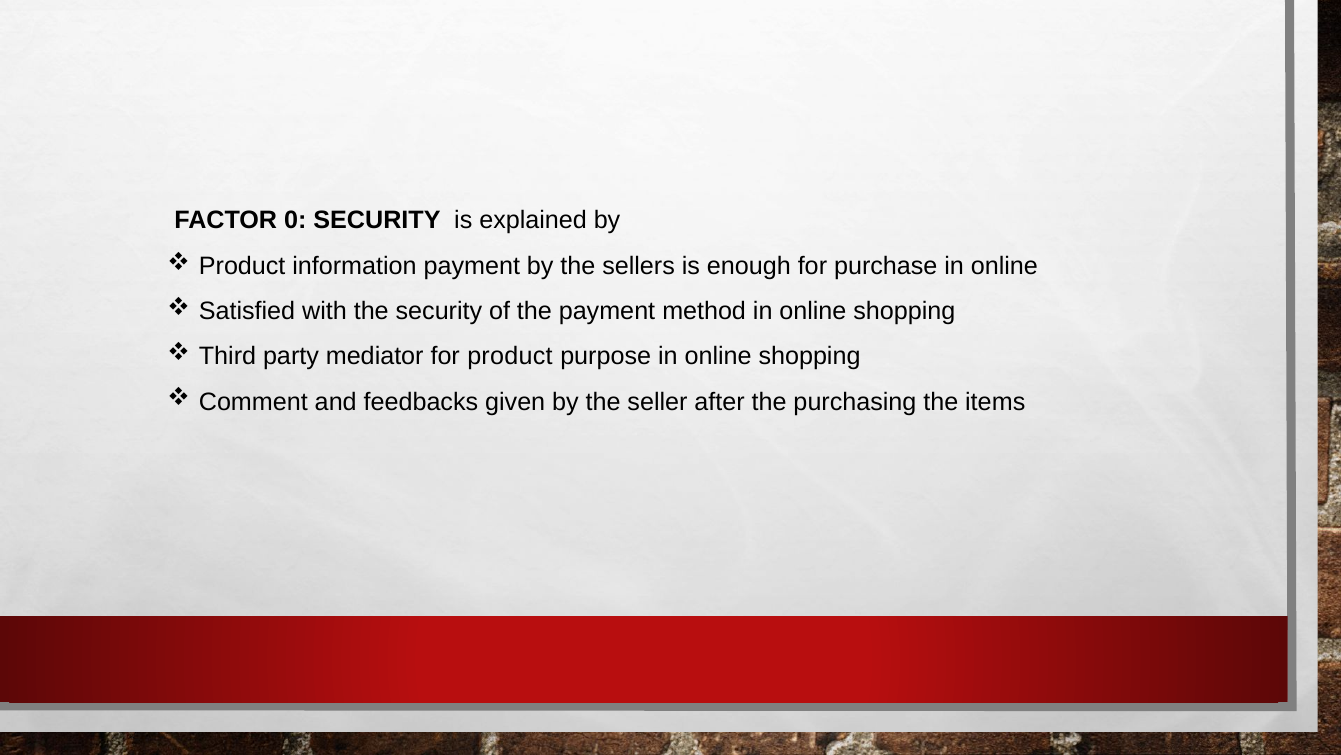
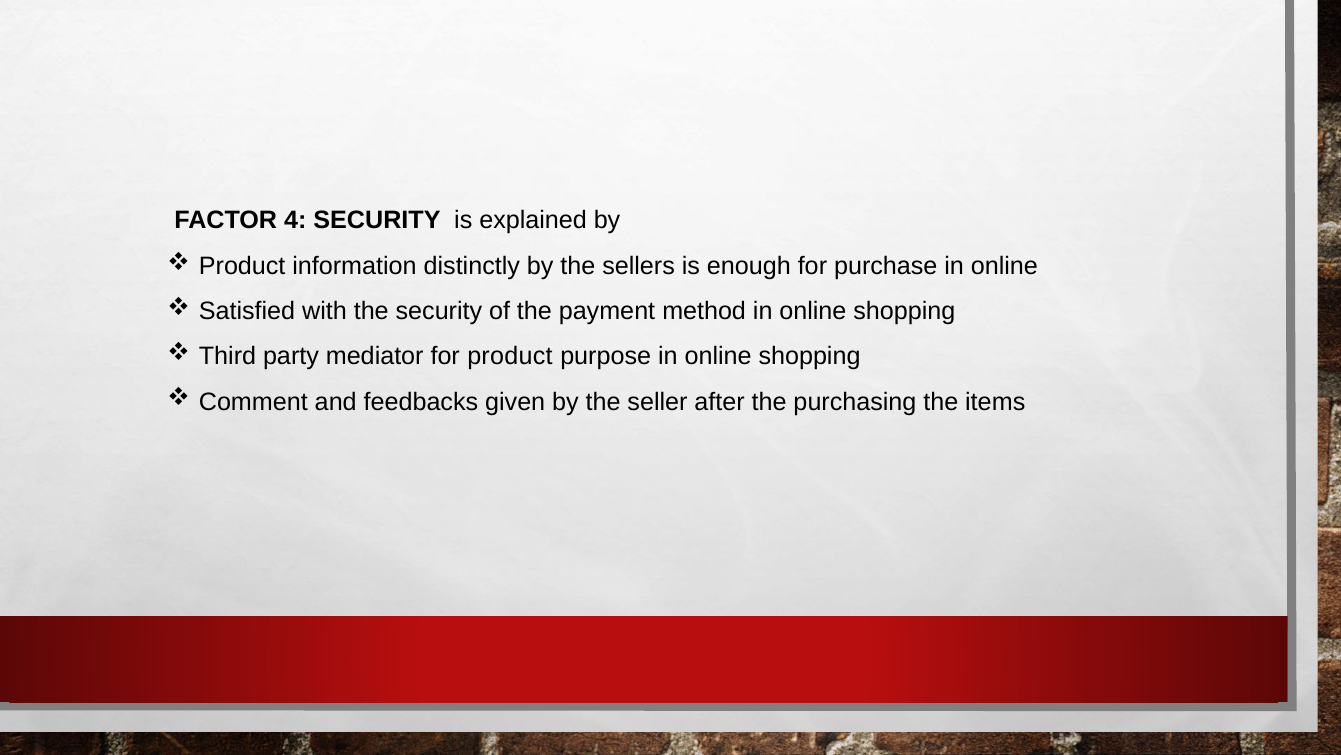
0: 0 -> 4 (295, 220)
information payment: payment -> distinctly (472, 266)
